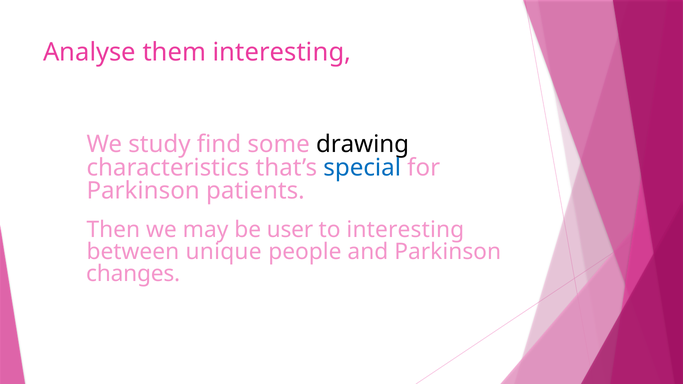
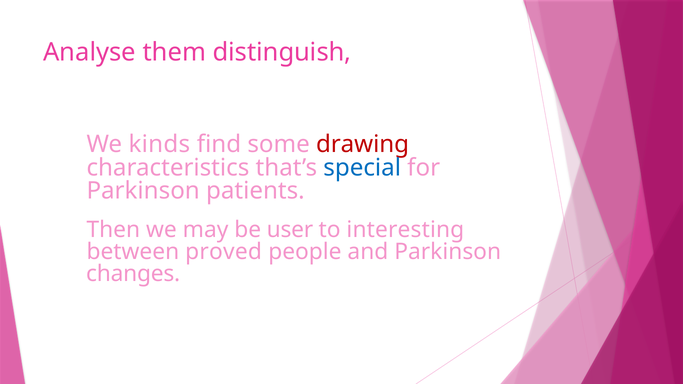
them interesting: interesting -> distinguish (282, 52)
study: study -> kinds (159, 144)
drawing colour: black -> red (363, 144)
unique: unique -> proved (224, 252)
